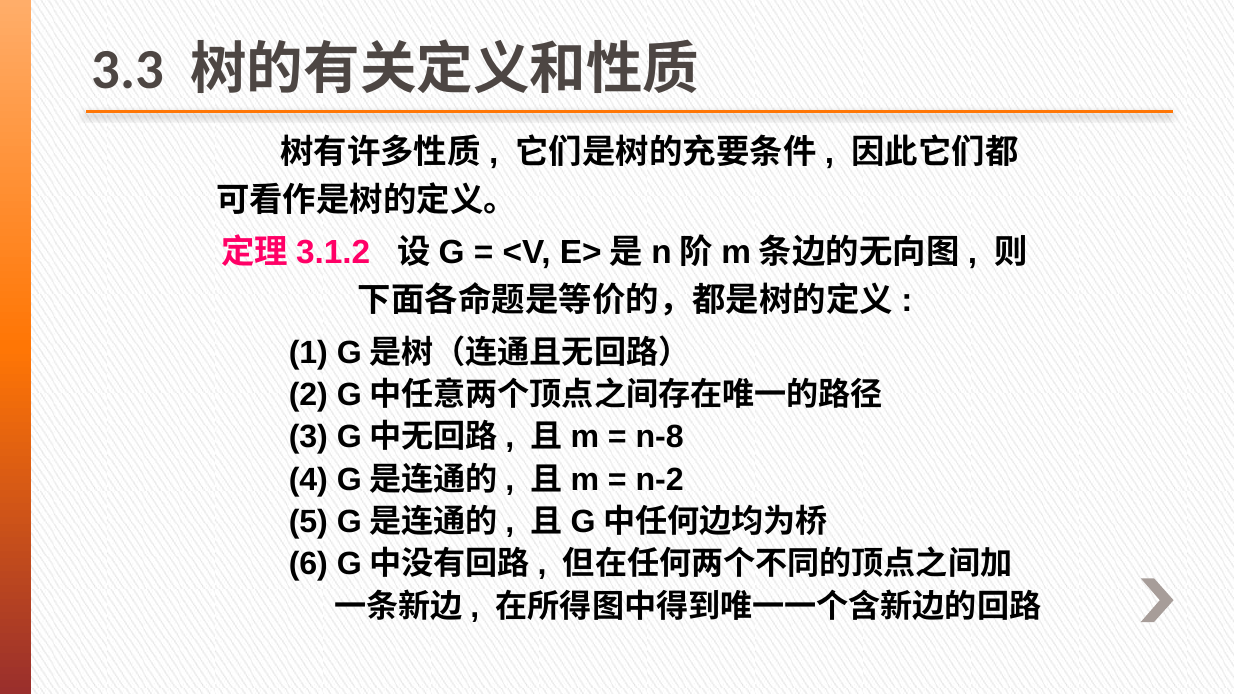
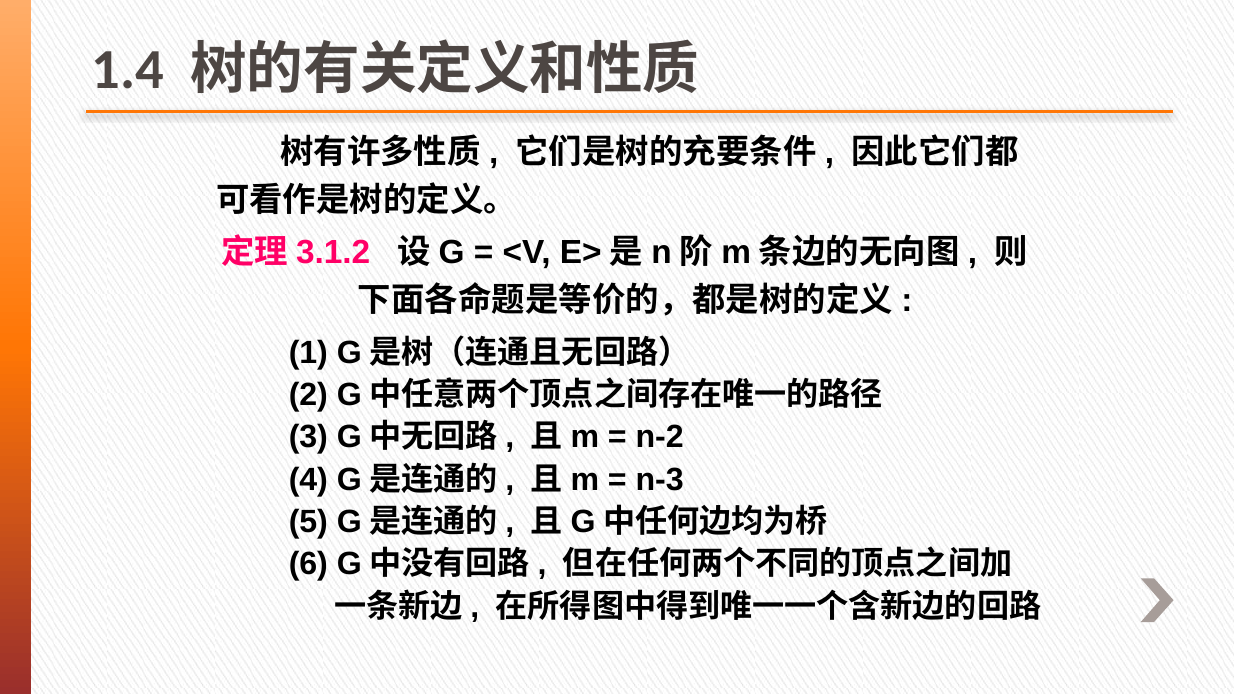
3.3: 3.3 -> 1.4 (128, 70)
n-8: n-8 -> n-2 (660, 437)
n-2: n-2 -> n-3 (660, 480)
